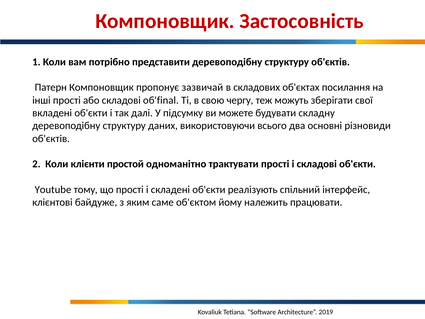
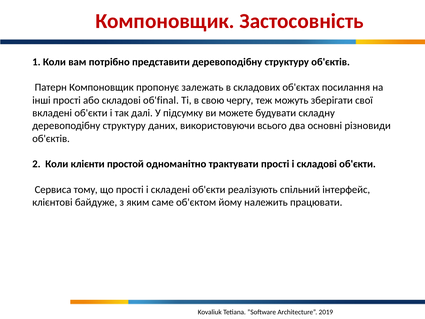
зазвичай: зазвичай -> залежать (202, 87)
Youtube: Youtube -> Сервиса (53, 189)
